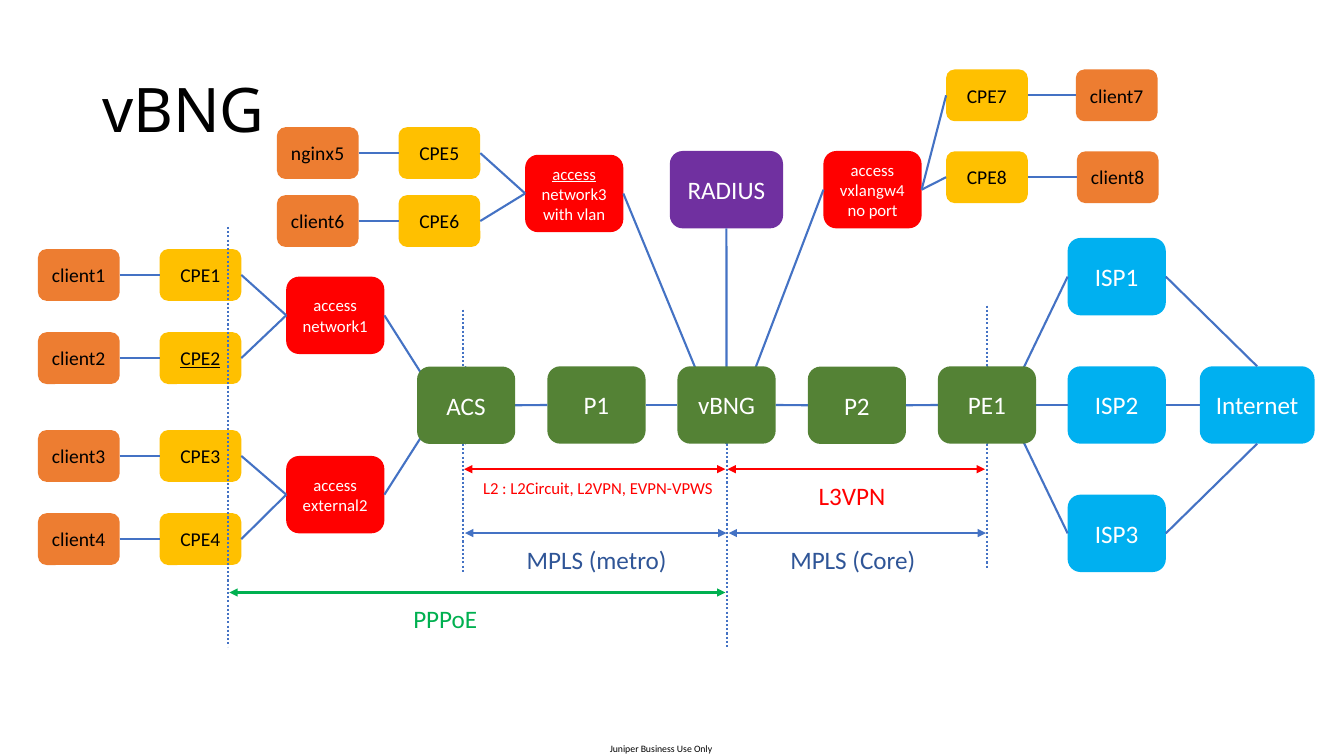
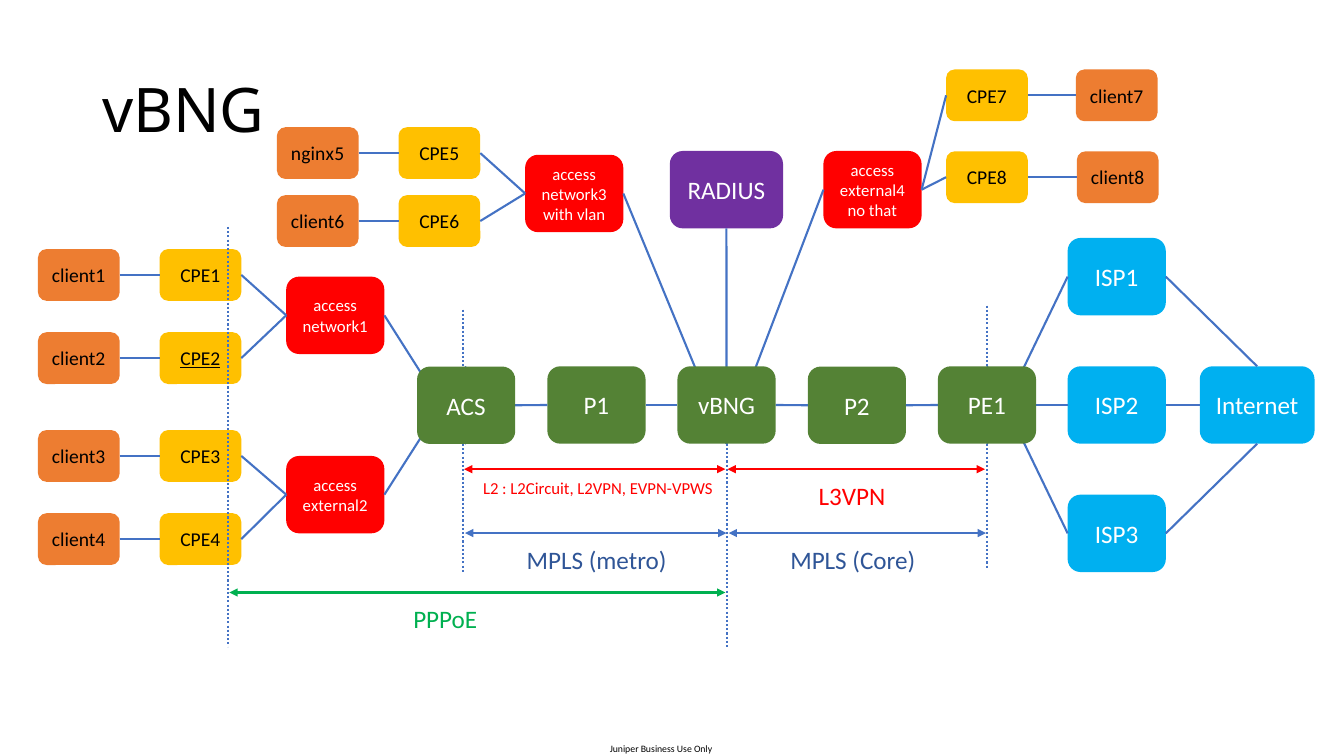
access underline: present -> none (574, 174)
vxlangw4: vxlangw4 -> external4 (872, 191)
port: port -> that (883, 211)
